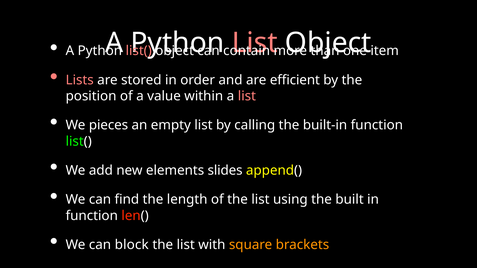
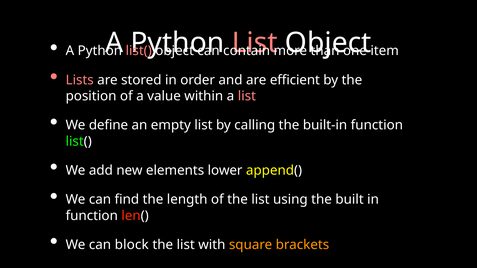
pieces: pieces -> define (108, 125)
slides: slides -> lower (225, 171)
